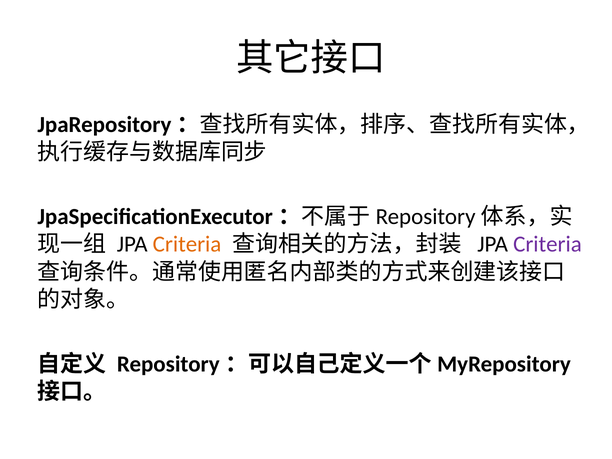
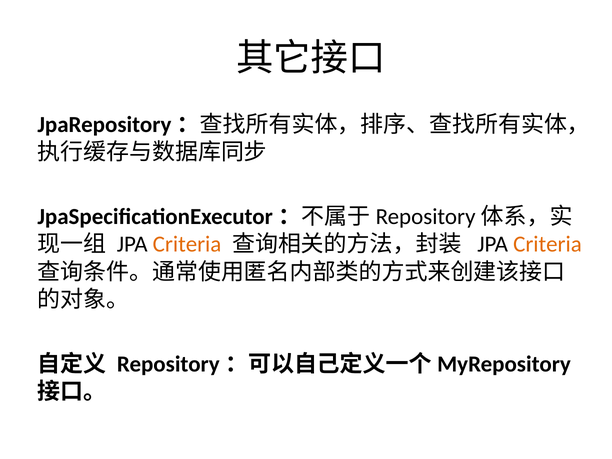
Criteria colour: purple -> orange (547, 244)
